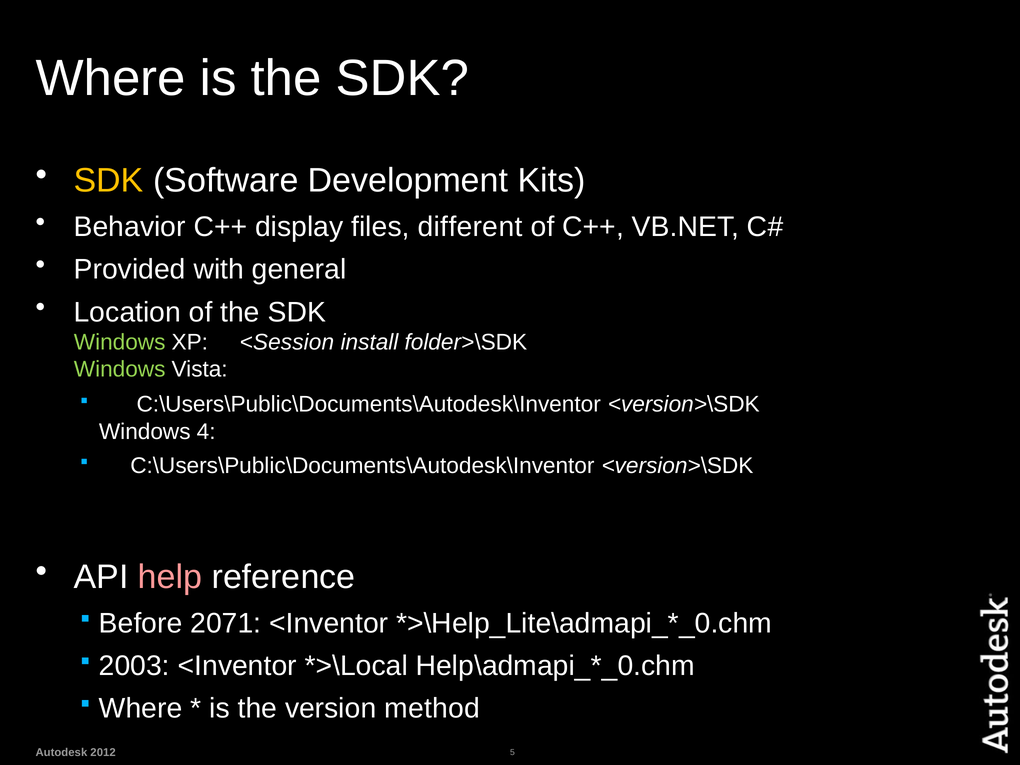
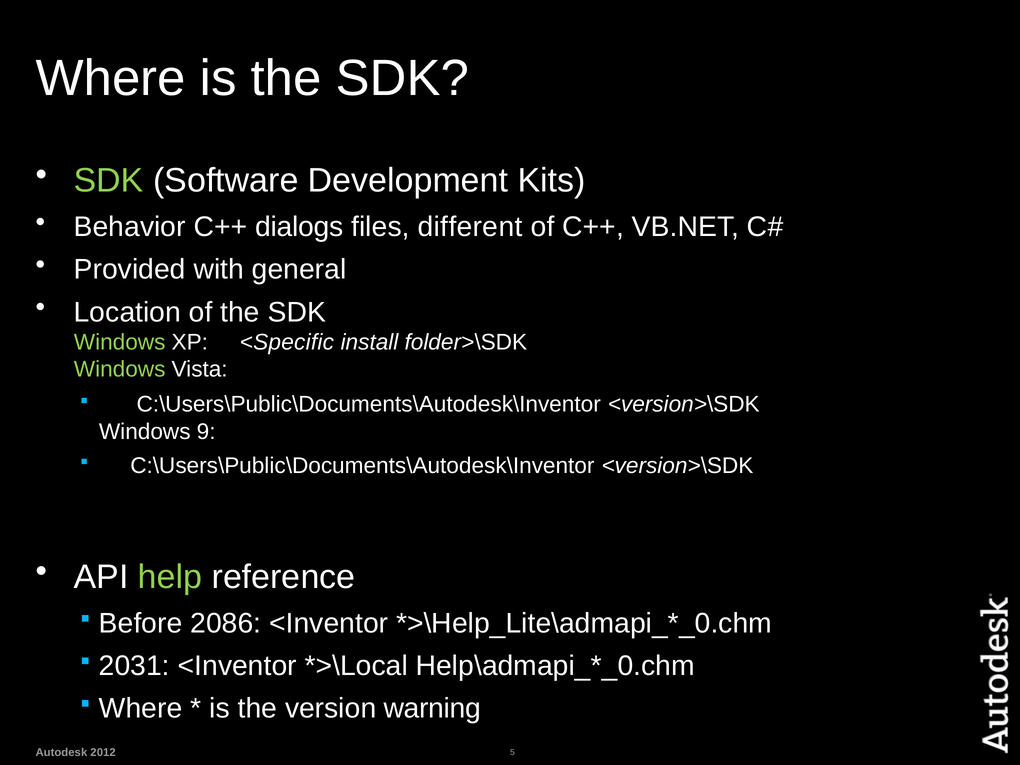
SDK colour: yellow -> light green (109, 181)
display: display -> dialogs (299, 227)
<Session: <Session -> <Specific (287, 342)
4: 4 -> 9 (206, 432)
help colour: pink -> light green (170, 577)
2071: 2071 -> 2086 (226, 623)
2003: 2003 -> 2031 (134, 666)
method: method -> warning (432, 708)
